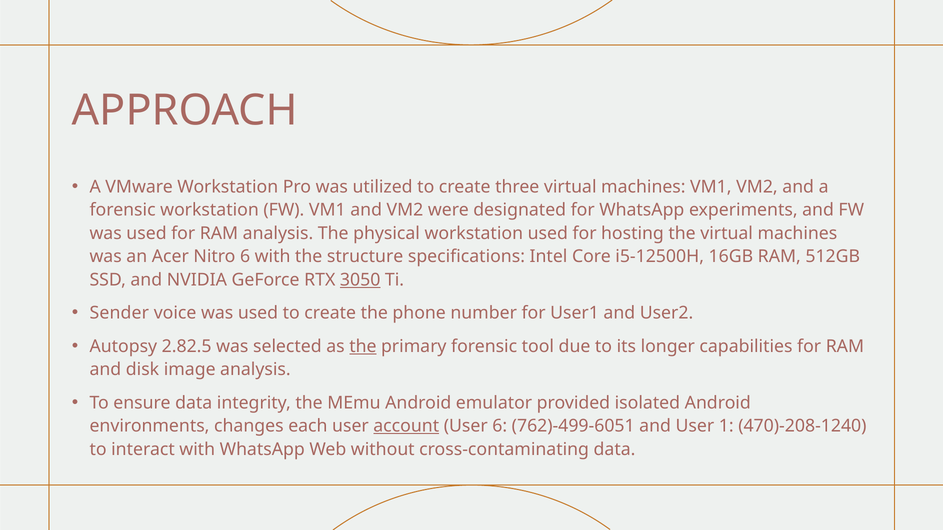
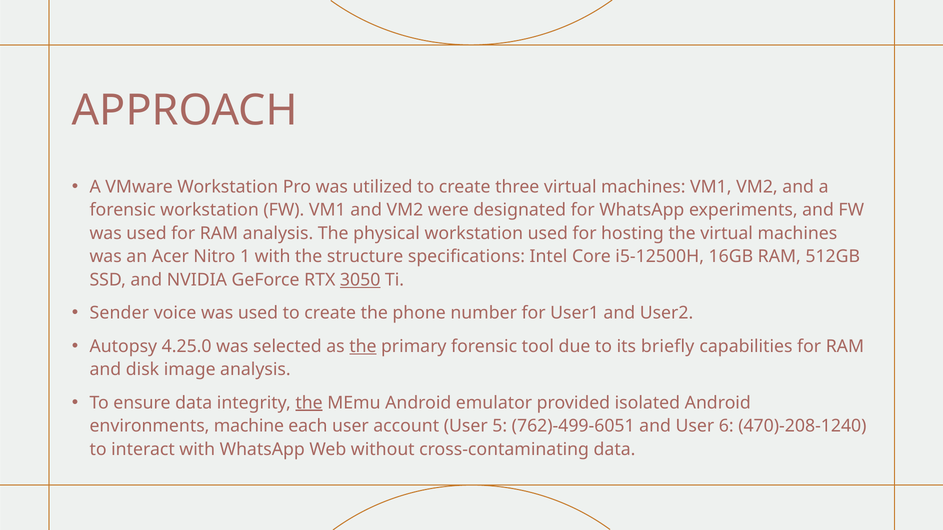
Nitro 6: 6 -> 1 (245, 257)
2.82.5: 2.82.5 -> 4.25.0 (187, 347)
longer: longer -> briefly (668, 347)
the underline: none -> present (309, 403)
changes: changes -> machine (249, 426)
account underline: present -> none (406, 426)
User 6: 6 -> 5 (500, 426)
1: 1 -> 6 (726, 426)
